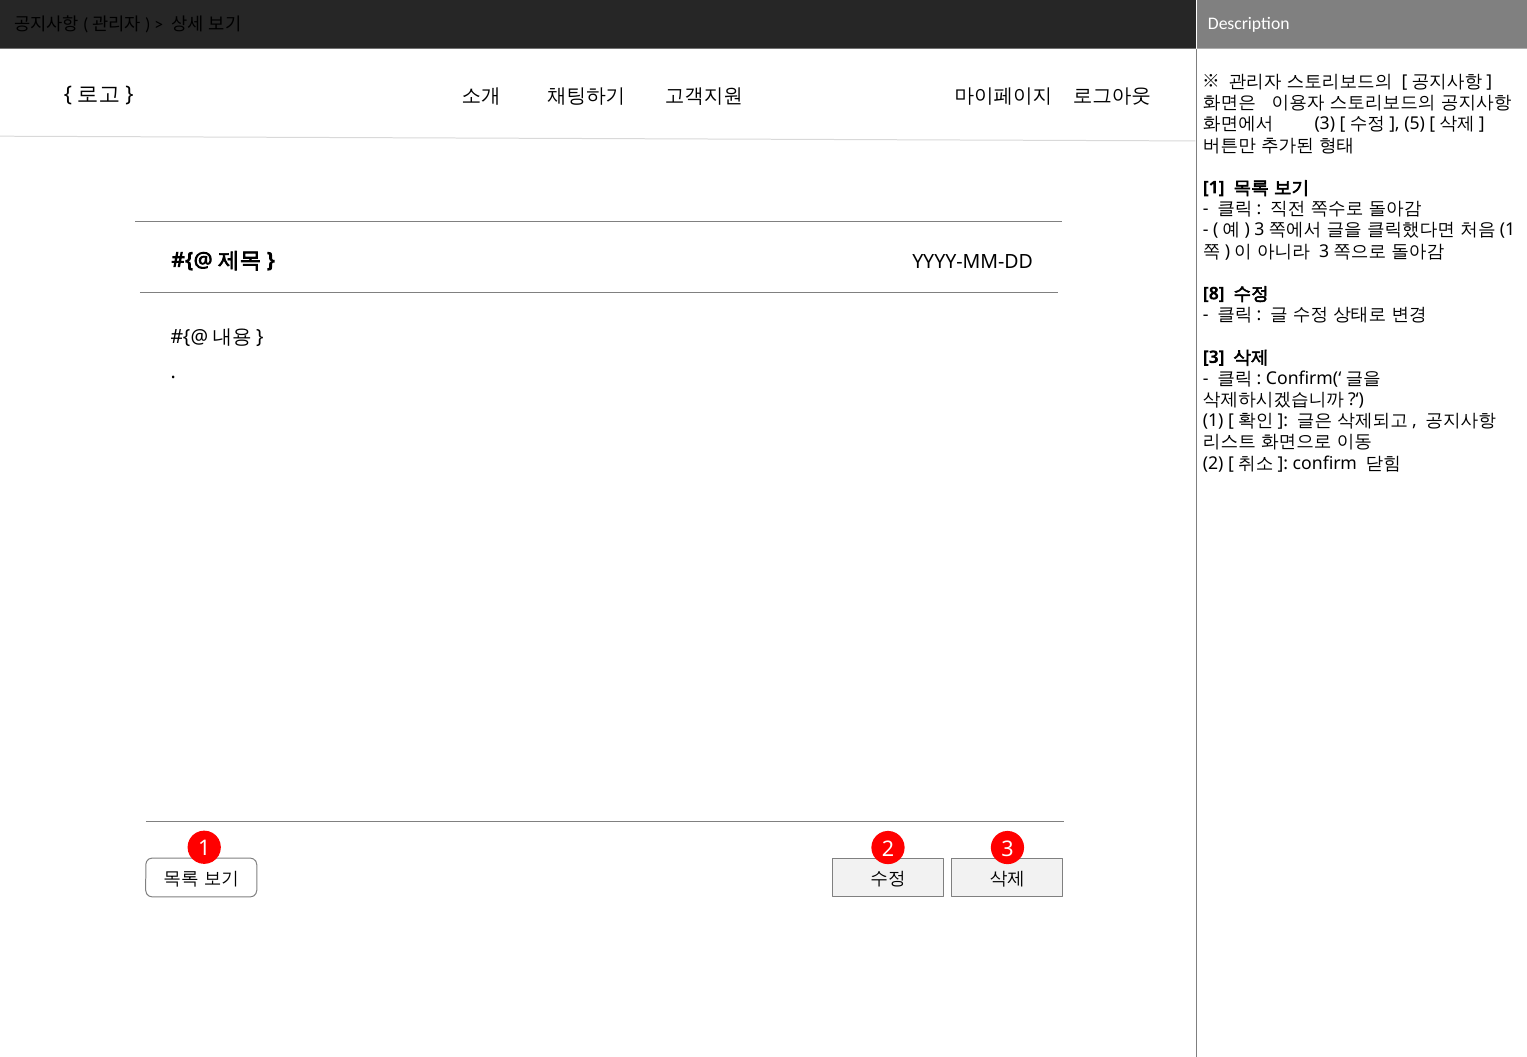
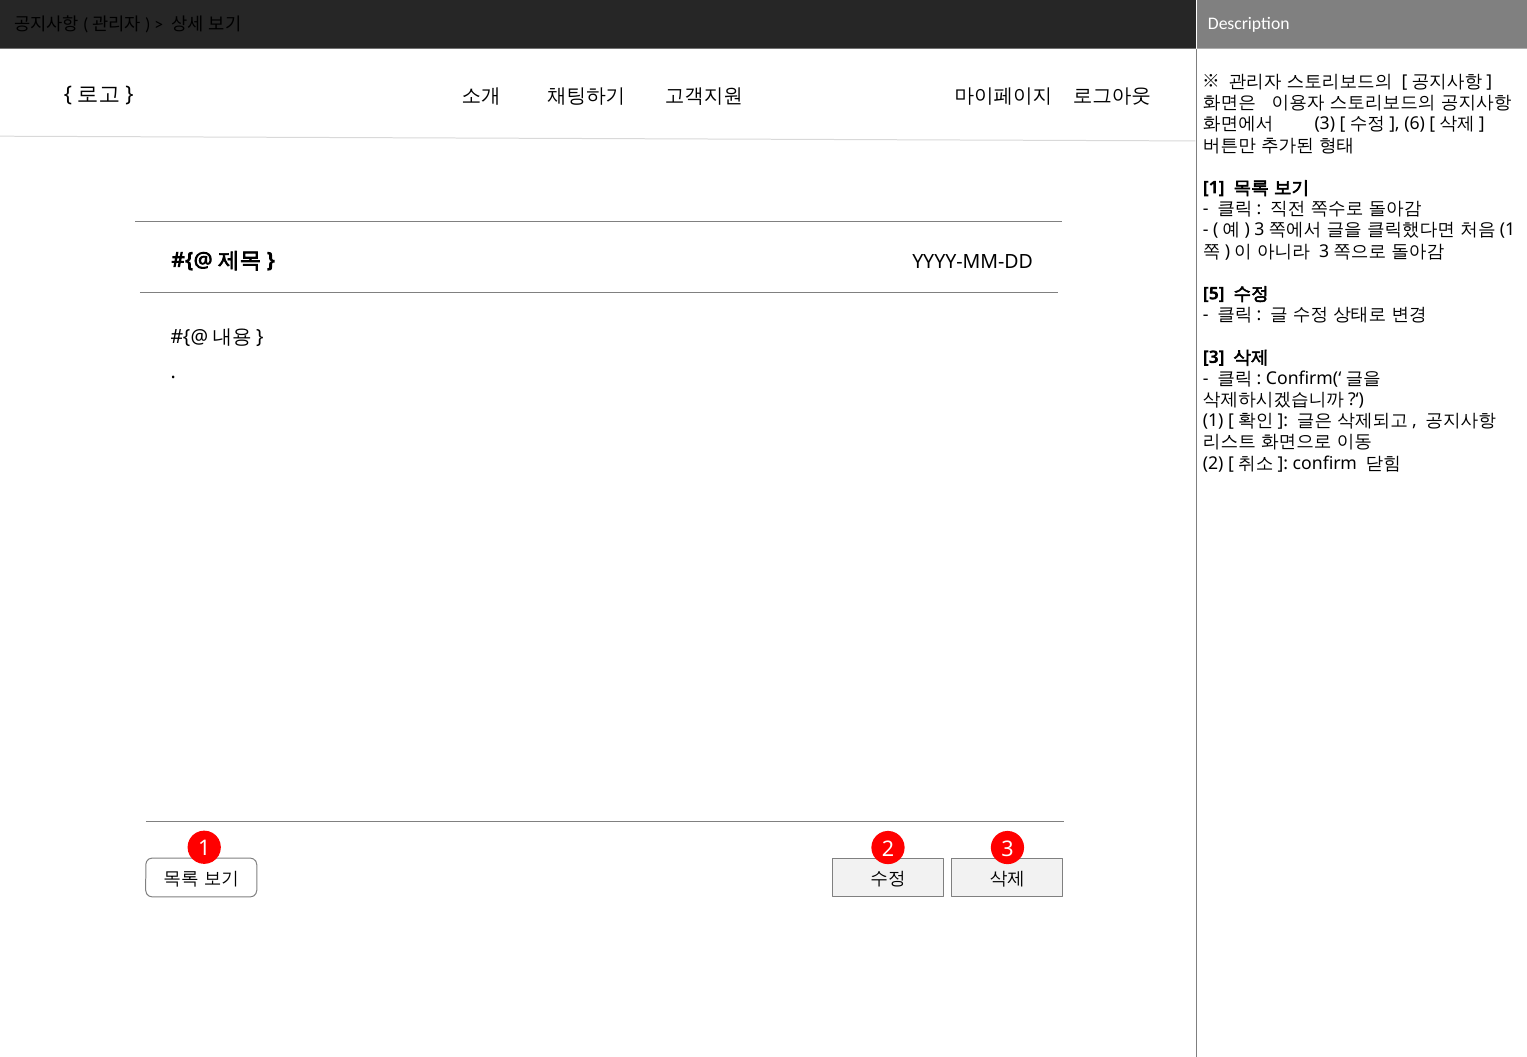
5: 5 -> 6 (1415, 124)
8: 8 -> 5 (1214, 294)
